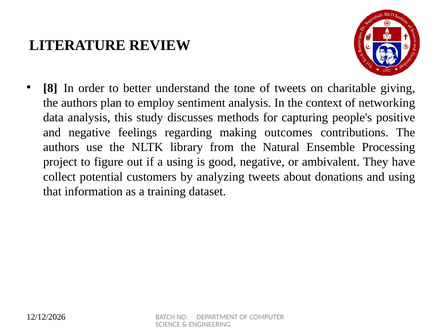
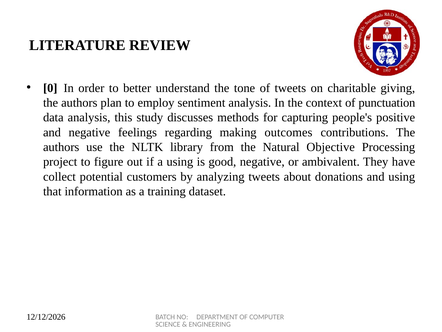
8: 8 -> 0 (50, 88)
networking: networking -> punctuation (387, 103)
Ensemble: Ensemble -> Objective (331, 147)
